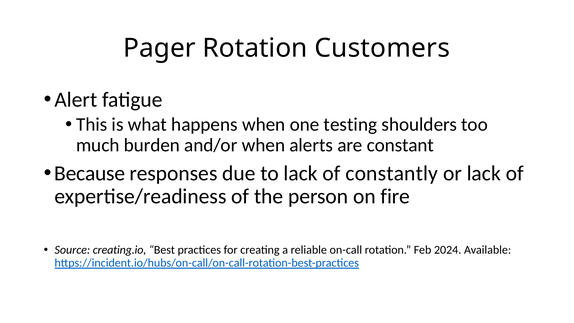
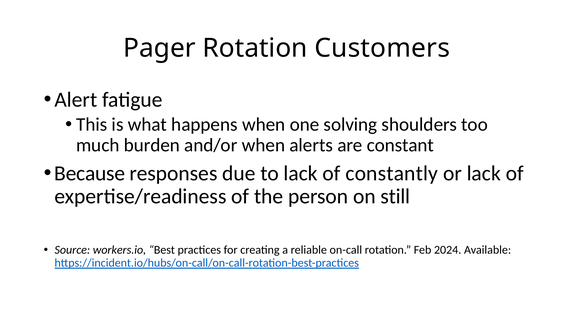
testing: testing -> solving (350, 125)
fire: fire -> still (395, 196)
creating.io: creating.io -> workers.io (119, 250)
